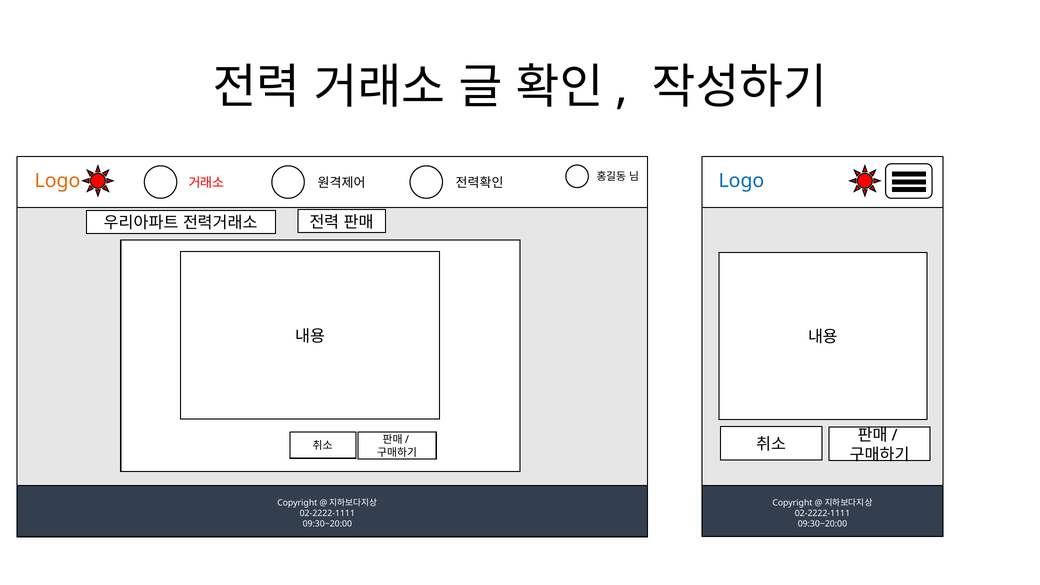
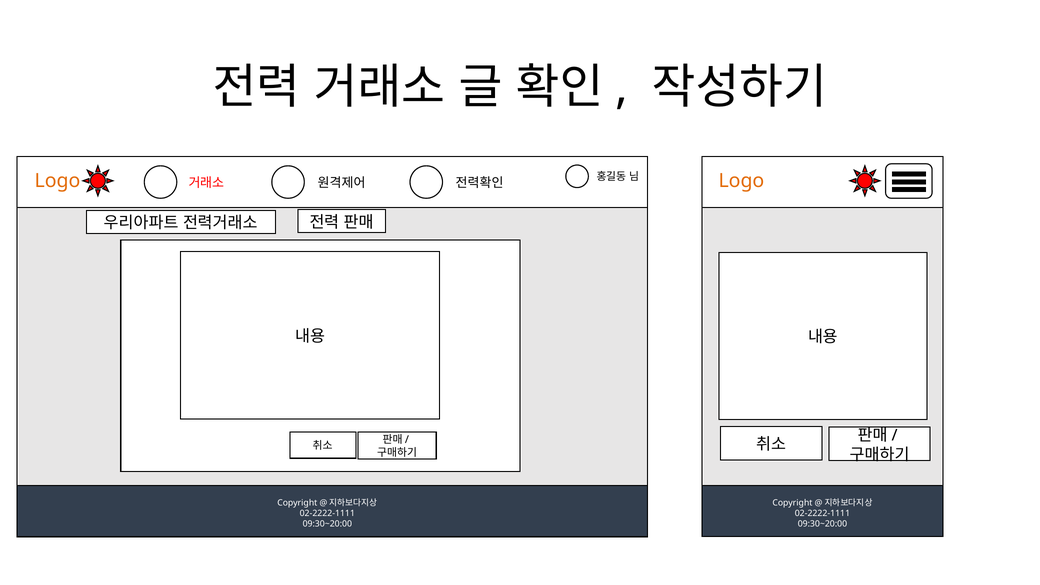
Logo colour: blue -> orange (741, 181)
